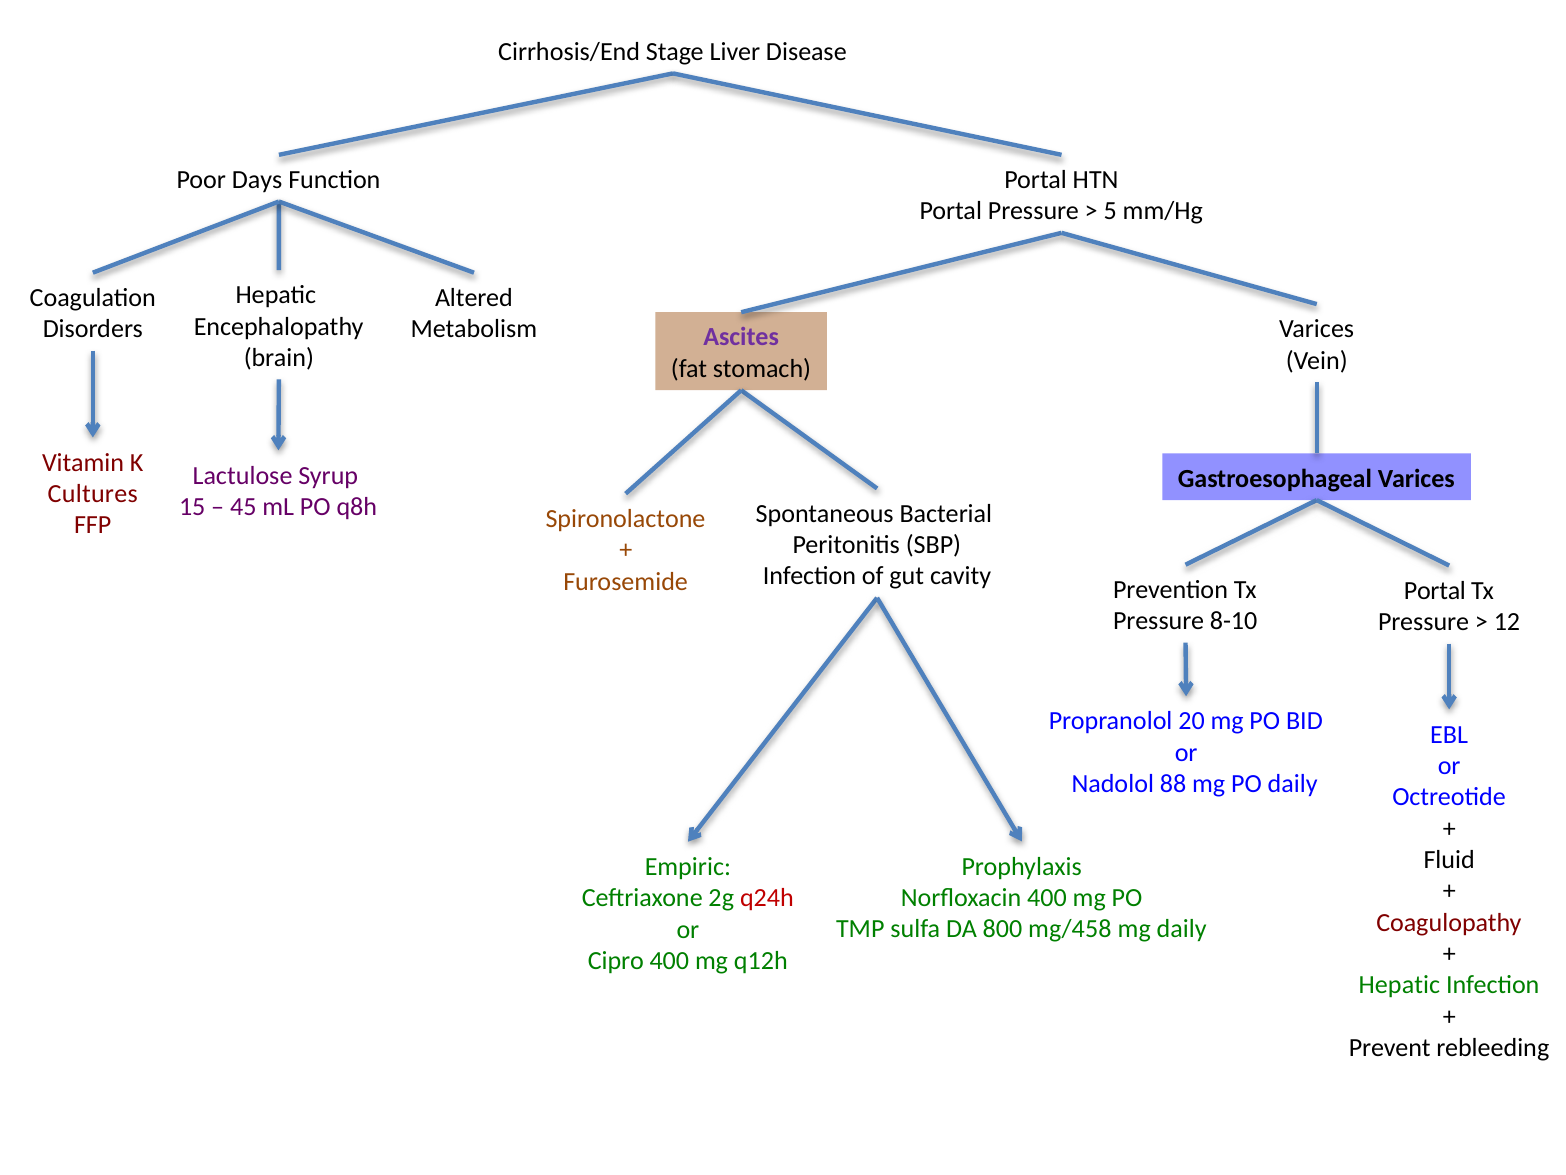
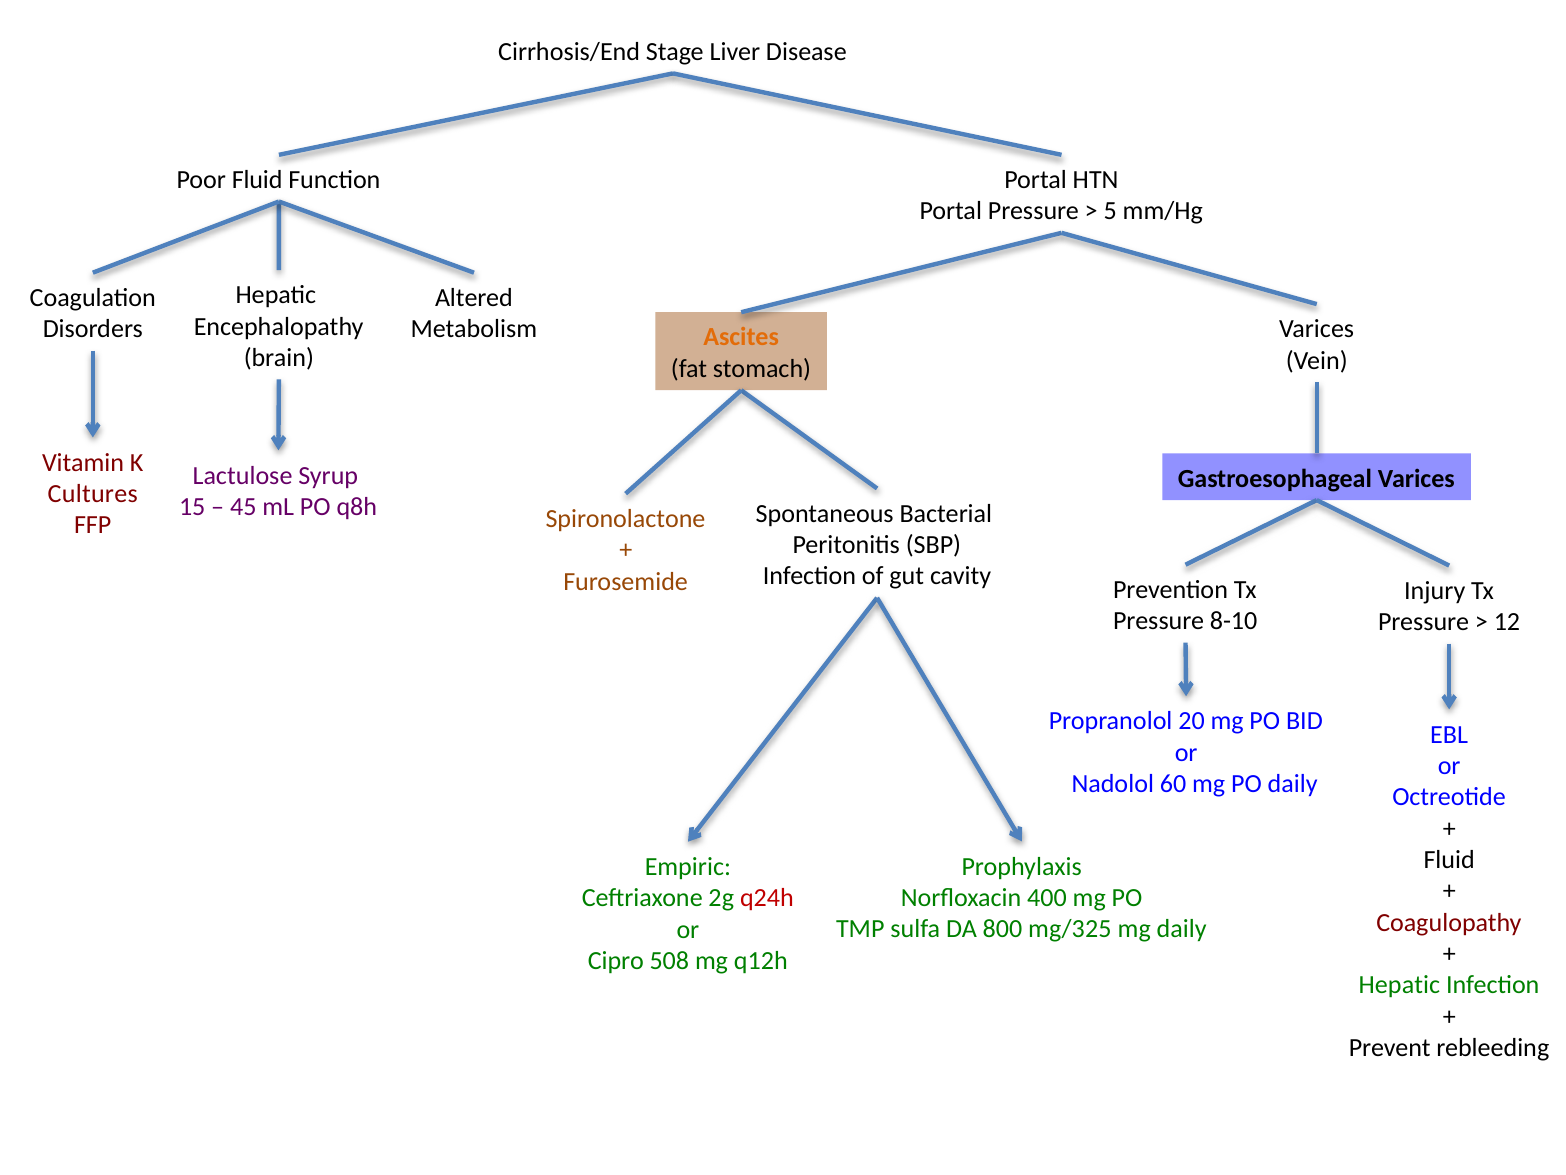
Poor Days: Days -> Fluid (257, 180)
Ascites colour: purple -> orange (741, 337)
Portal: Portal -> Injury (1435, 590)
88: 88 -> 60 (1173, 784)
mg/458: mg/458 -> mg/325 (1070, 929)
Cipro 400: 400 -> 508 (669, 960)
